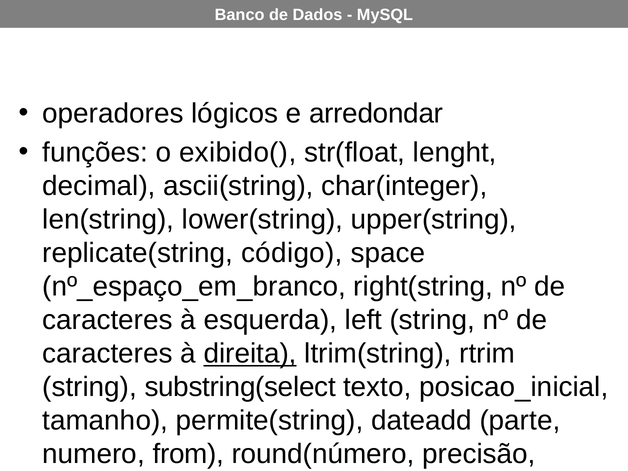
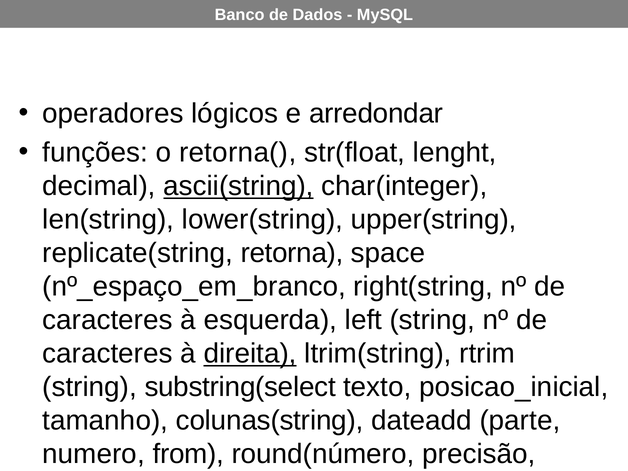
exibido(: exibido( -> retorna( (238, 153)
ascii(string underline: none -> present (239, 186)
código: código -> retorna (292, 253)
permite(string: permite(string -> colunas(string (270, 421)
